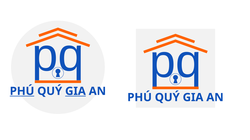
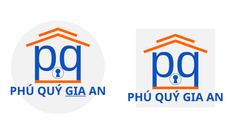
PHÚ underline: present -> none (22, 92)
